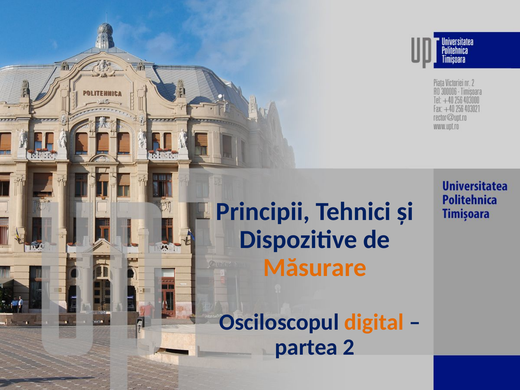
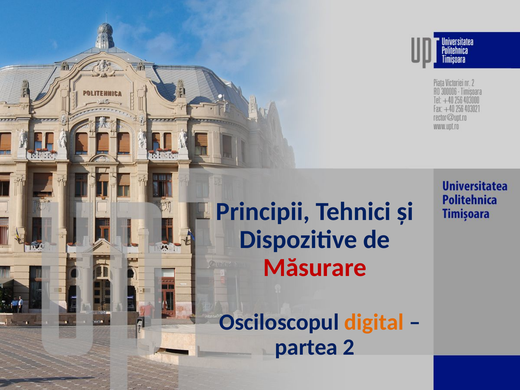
Măsurare colour: orange -> red (315, 268)
